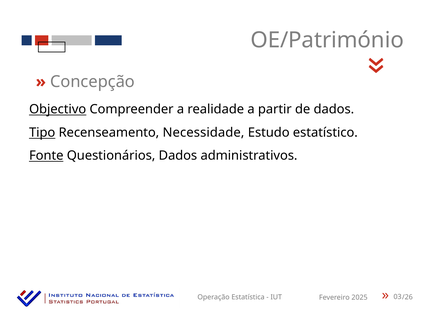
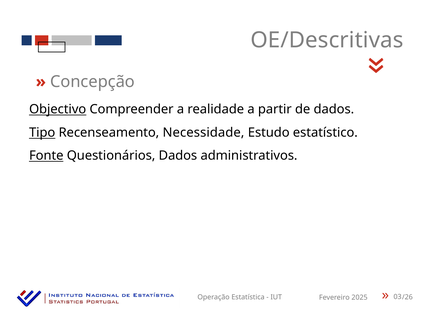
OE/Património: OE/Património -> OE/Descritivas (327, 40)
